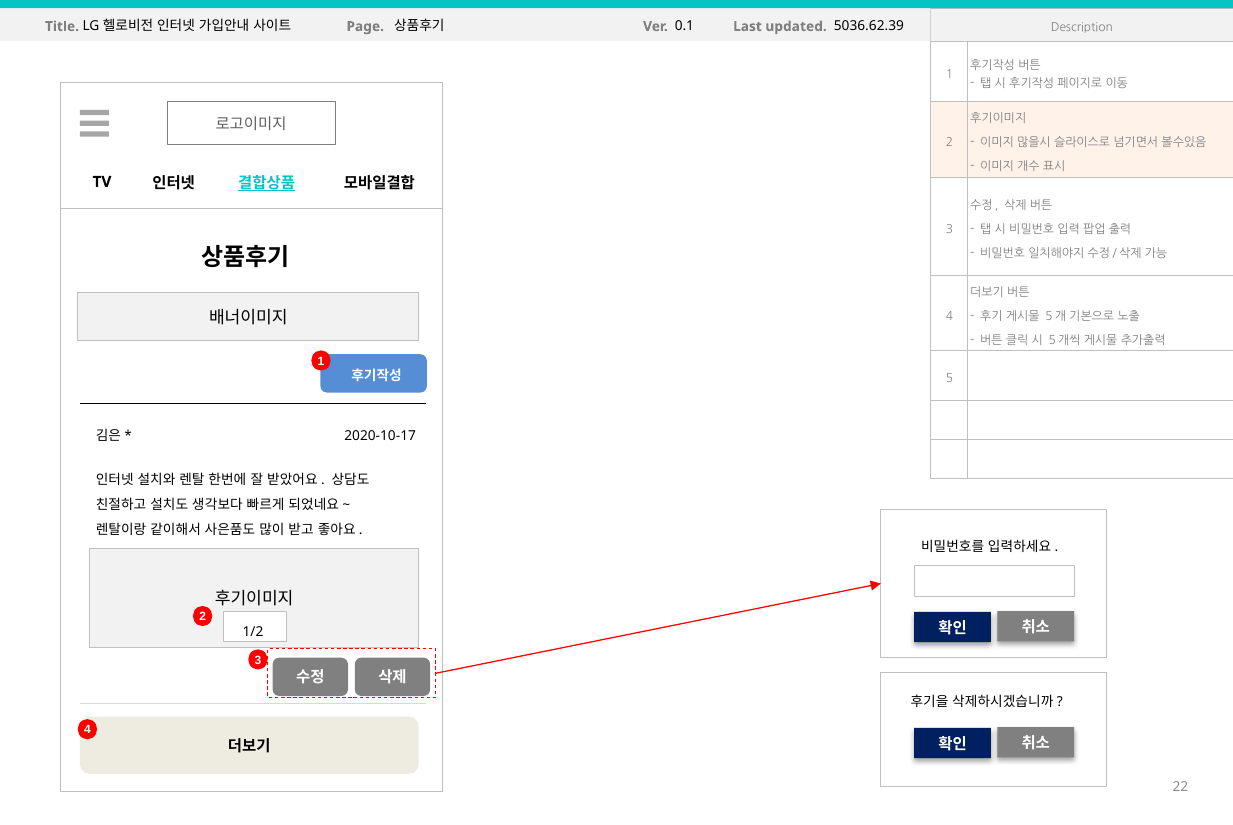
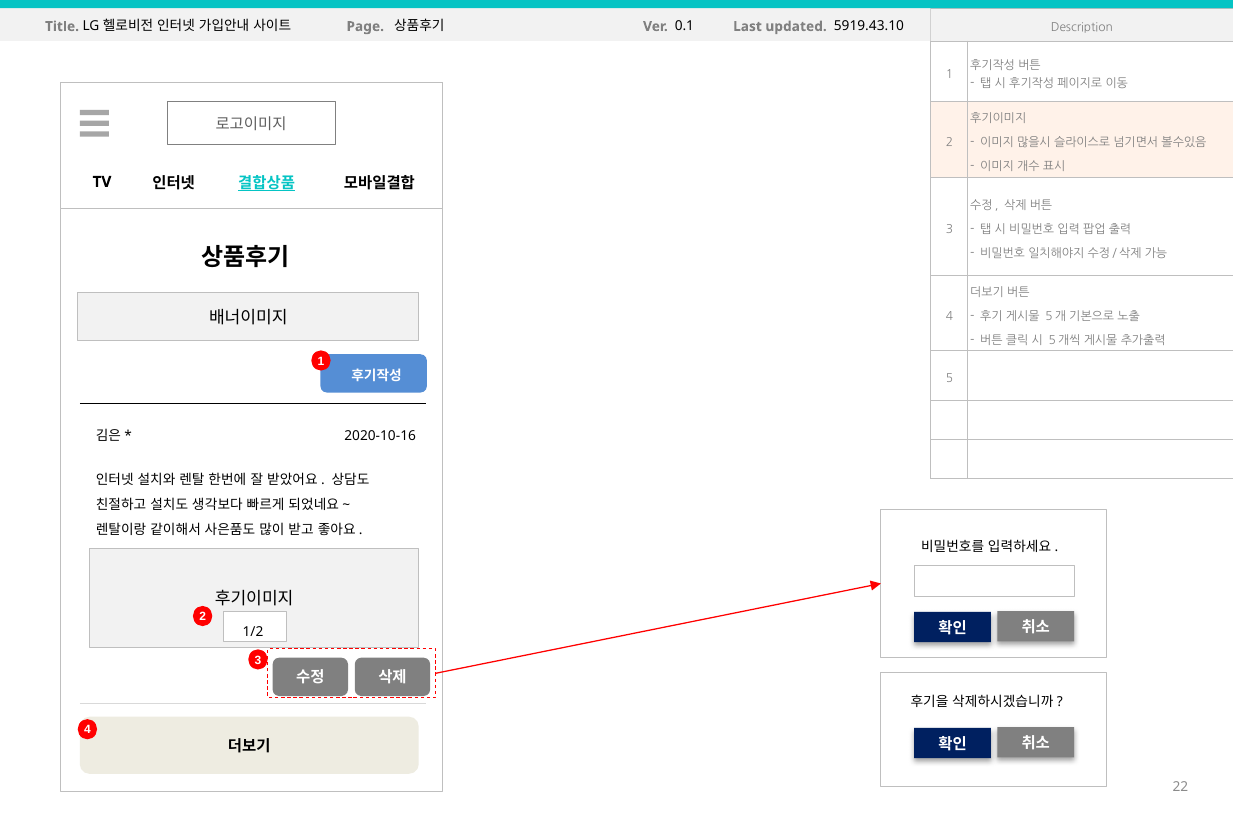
5036.62.39: 5036.62.39 -> 5919.43.10 (869, 26)
2020-10-17: 2020-10-17 -> 2020-10-16 (380, 436)
